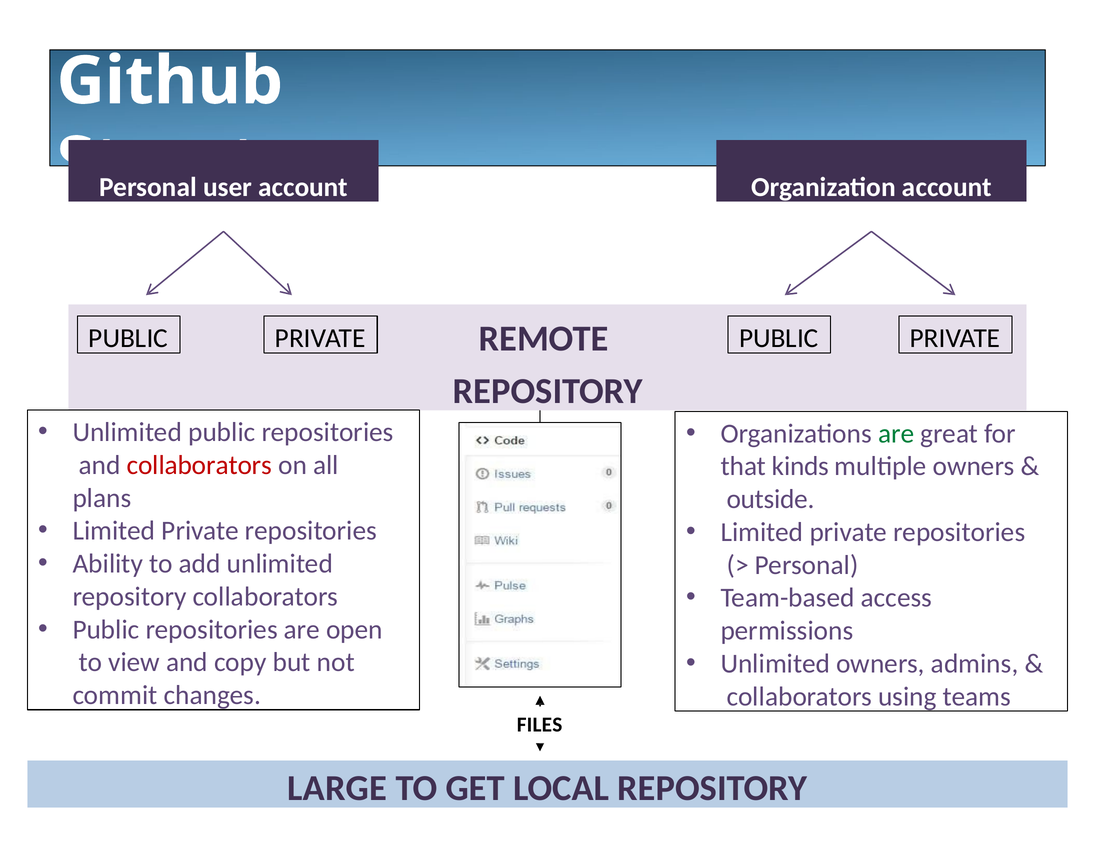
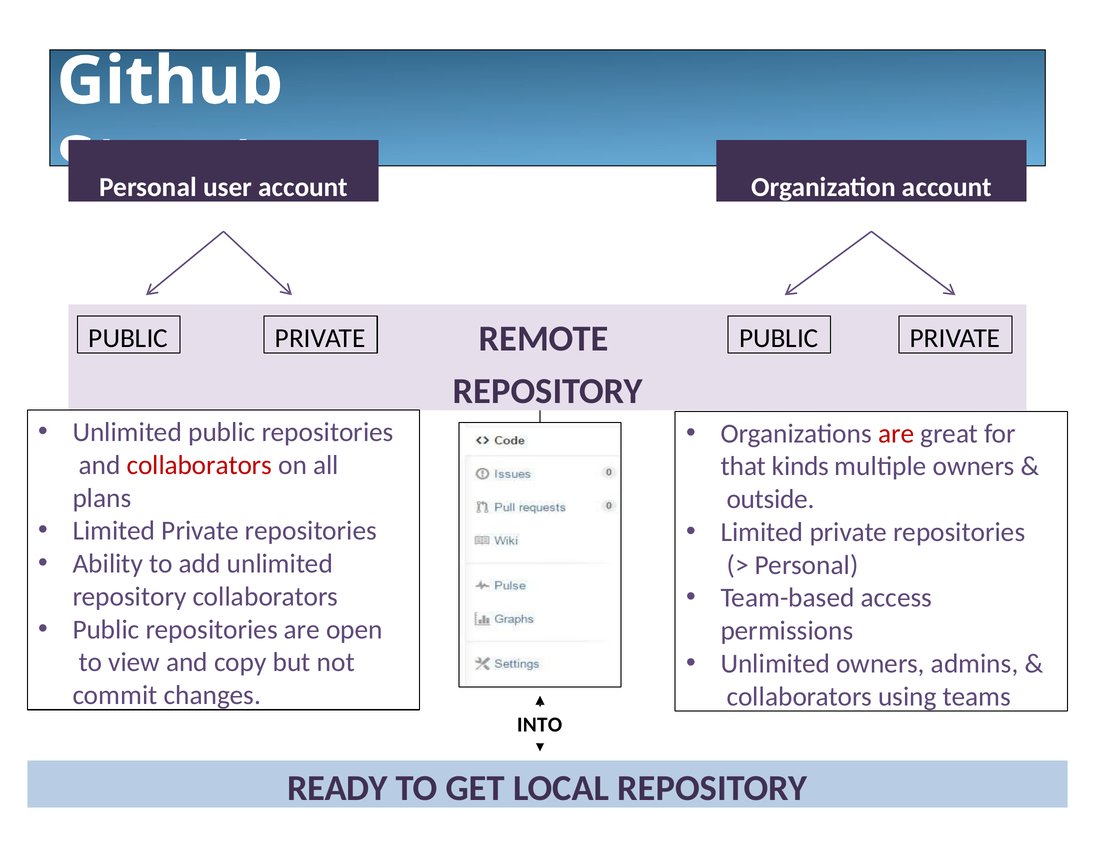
are colour: green -> red (896, 434)
FILES: FILES -> INTO (540, 725)
LARGE: LARGE -> READY (337, 788)
